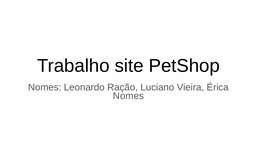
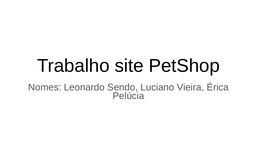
Ração: Ração -> Sendo (123, 88)
Nomes: Nomes -> Pelúcia (129, 96)
